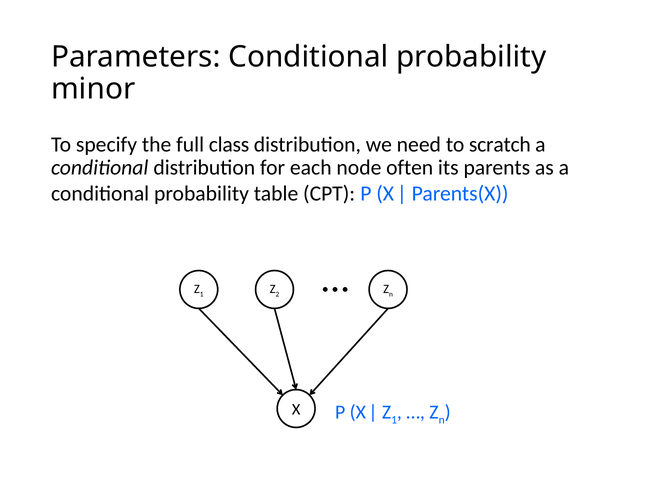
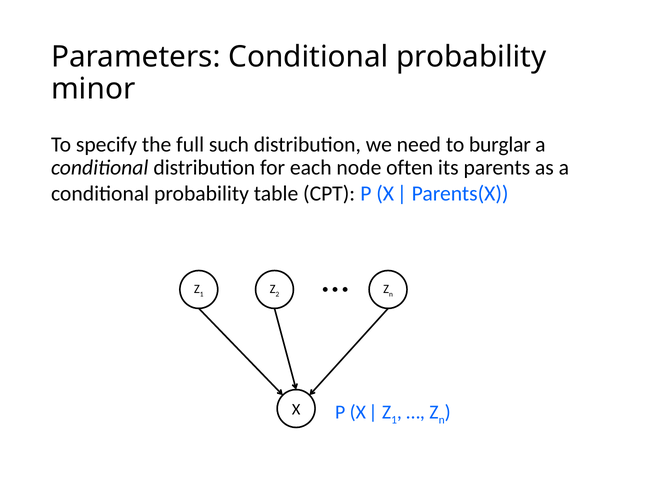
class: class -> such (229, 144)
scratch: scratch -> burglar (500, 144)
